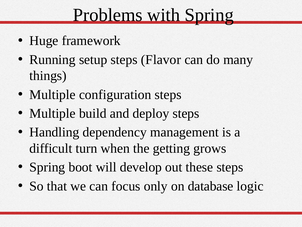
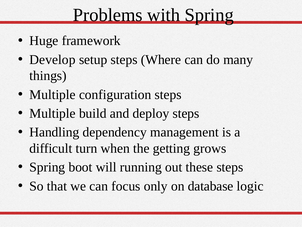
Running: Running -> Develop (52, 59)
Flavor: Flavor -> Where (161, 59)
develop: develop -> running (141, 167)
